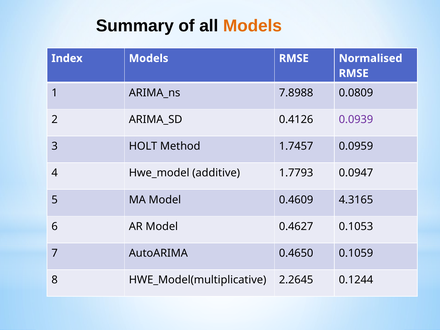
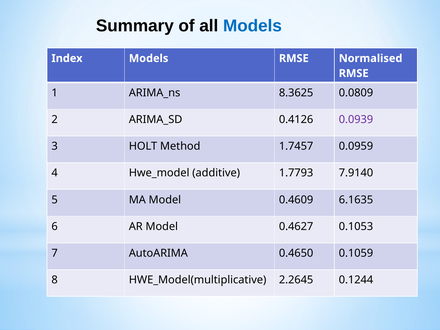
Models colour: orange -> blue (252, 26)
7.8988: 7.8988 -> 8.3625 (296, 93)
0.0947: 0.0947 -> 7.9140 (356, 173)
4.3165: 4.3165 -> 6.1635 (356, 200)
